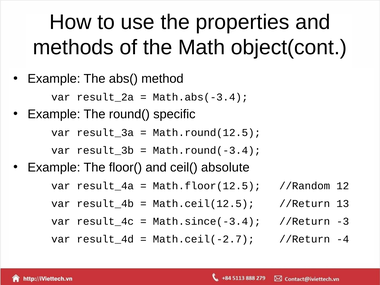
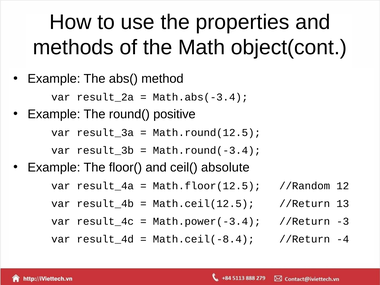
specific: specific -> positive (174, 114)
Math.since(-3.4: Math.since(-3.4 -> Math.power(-3.4 (207, 221)
Math.ceil(-2.7: Math.ceil(-2.7 -> Math.ceil(-8.4 (204, 239)
